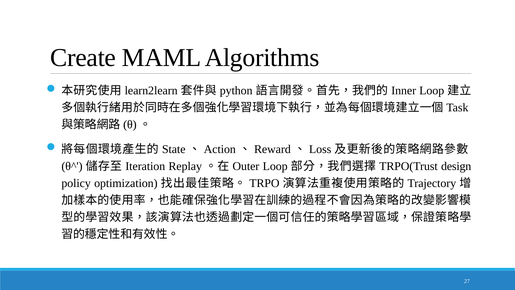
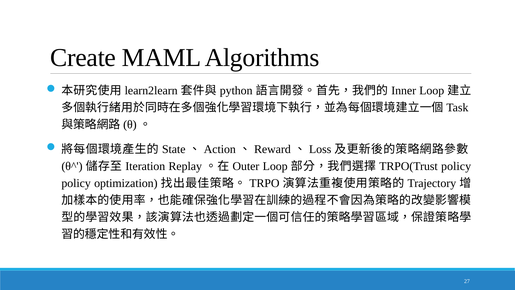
design: design -> policy (456, 166)
